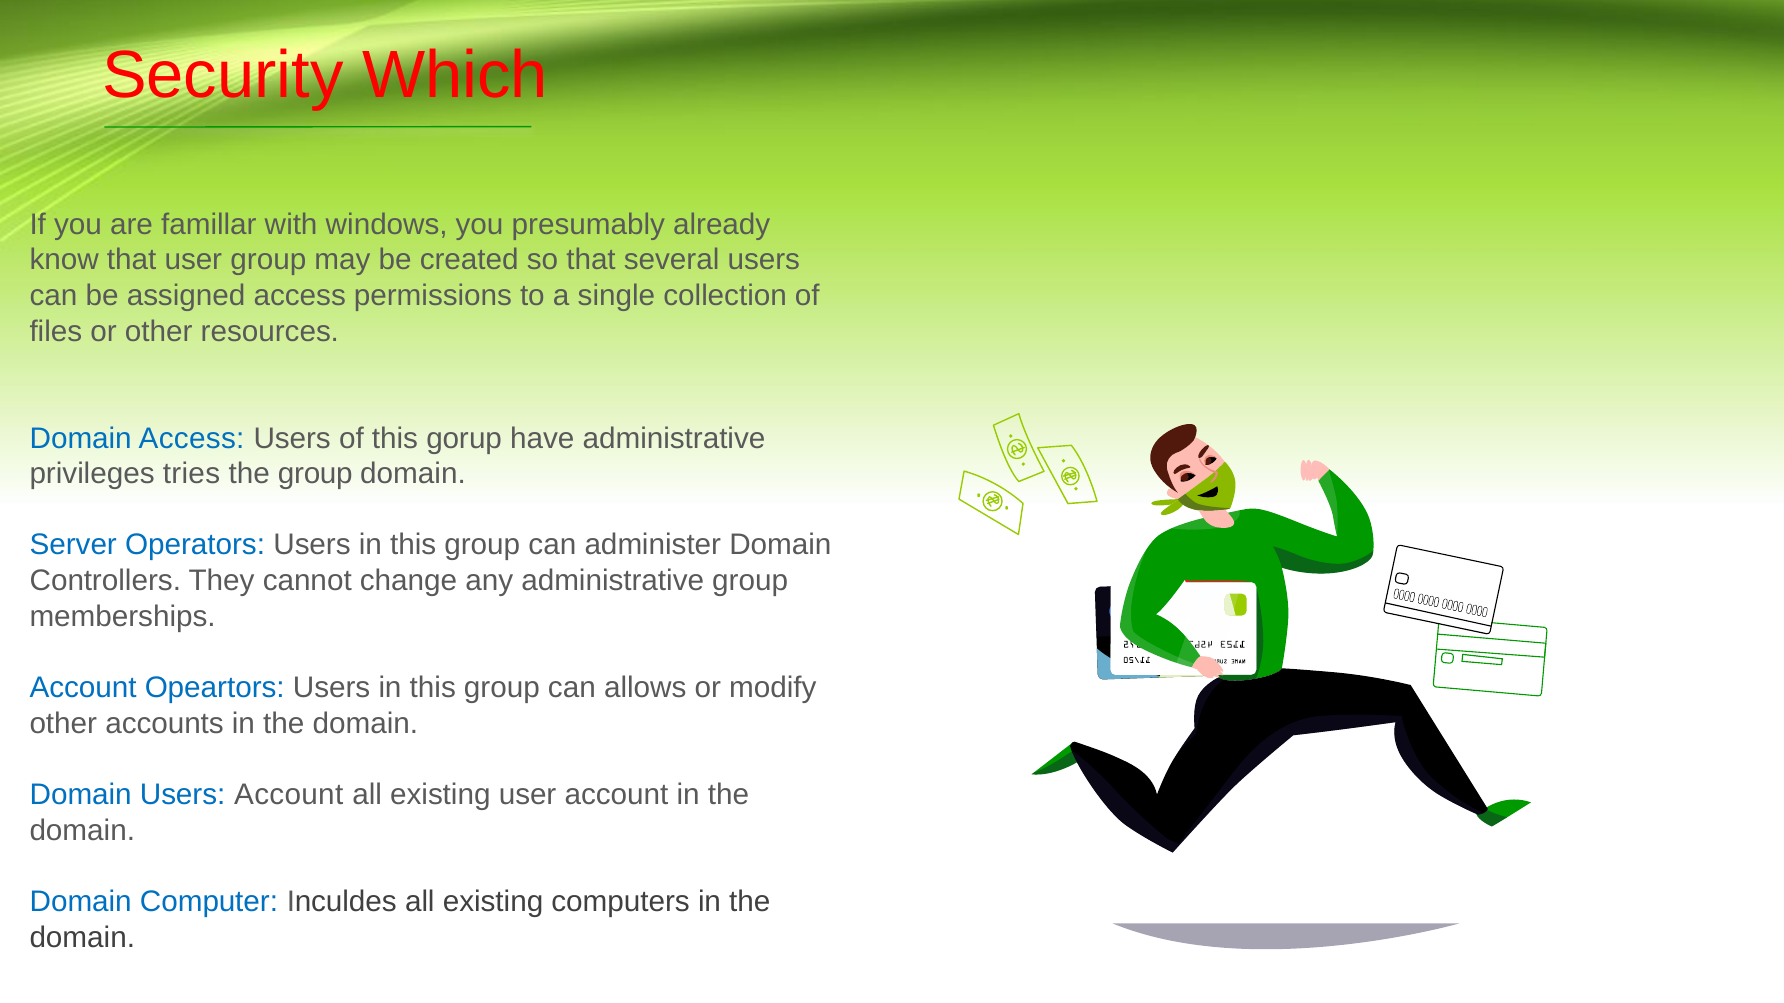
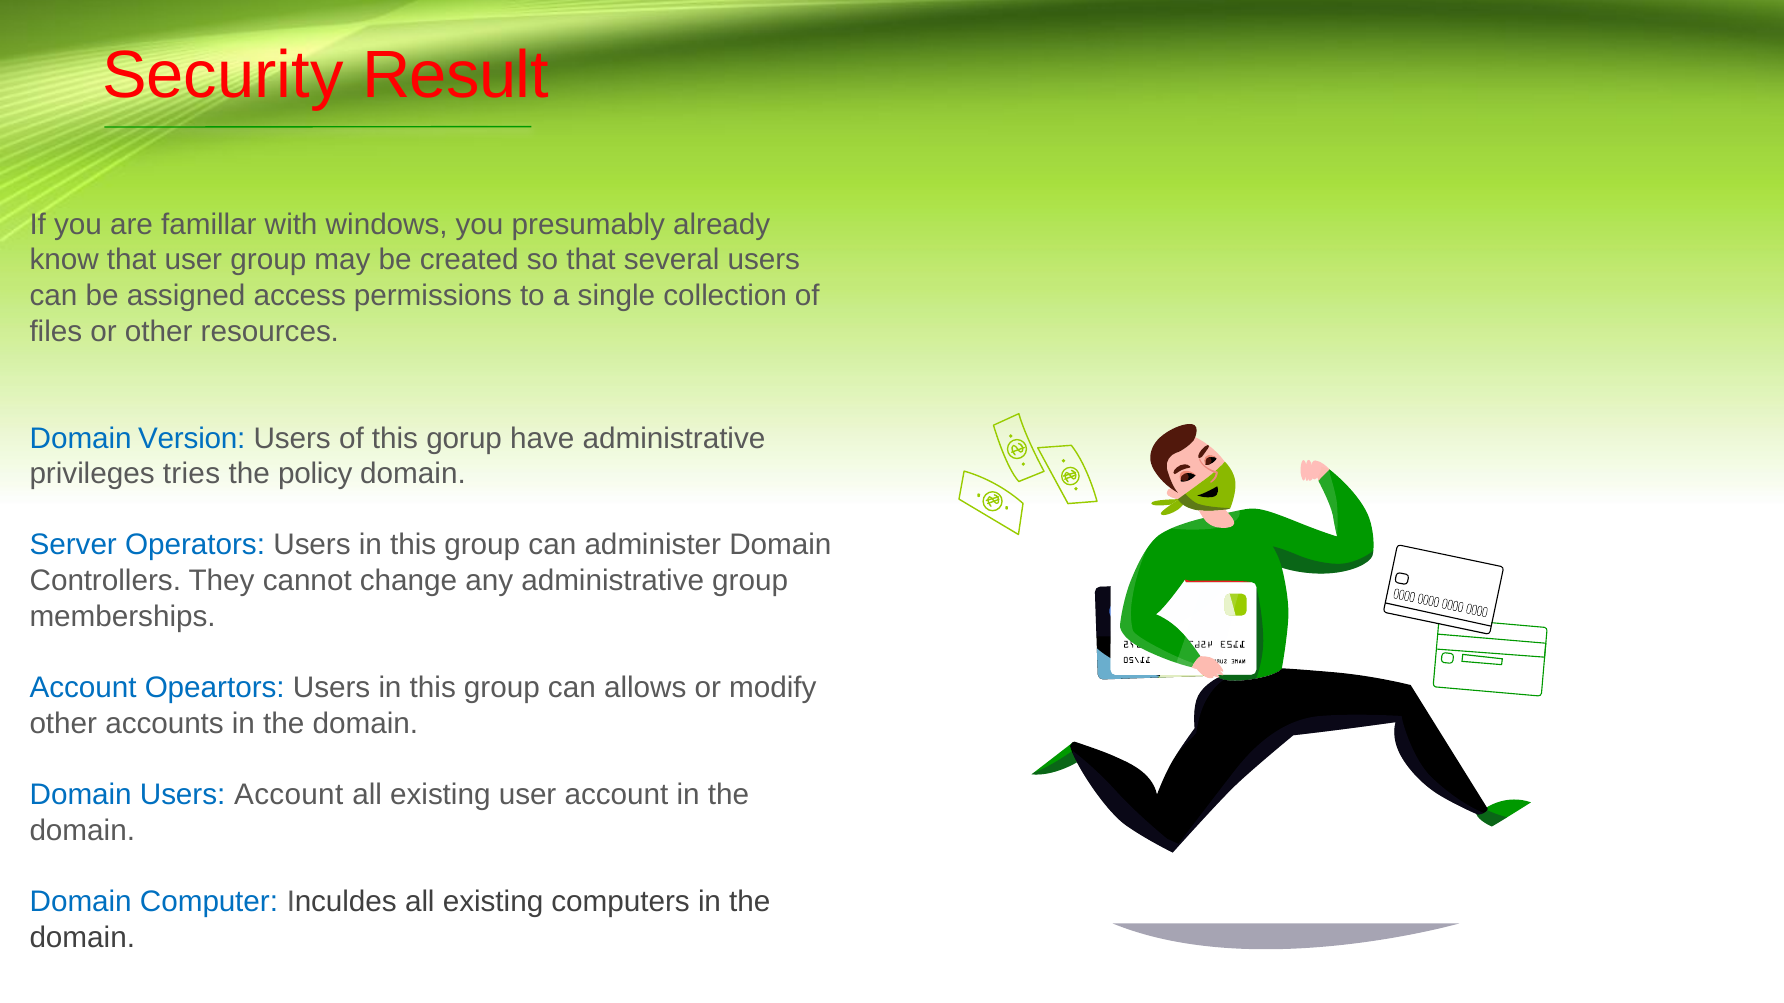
Which: Which -> Result (455, 75)
Domain Access: Access -> Version (192, 438)
the group: group -> policy (315, 474)
